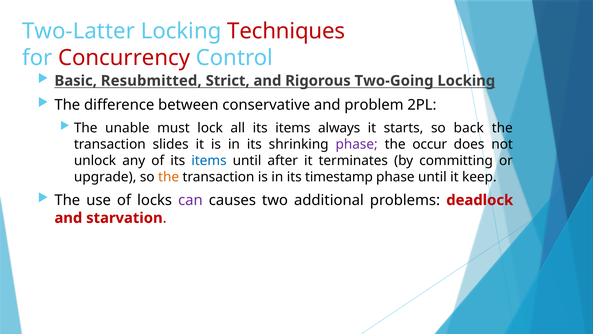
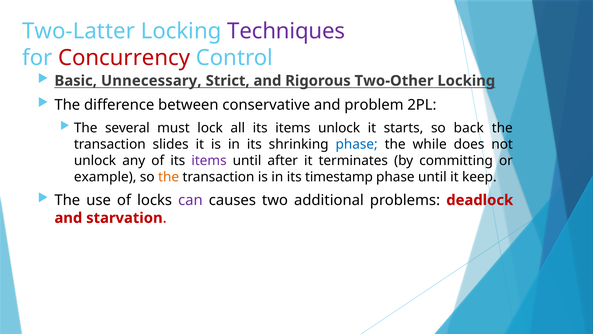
Techniques colour: red -> purple (286, 31)
Resubmitted: Resubmitted -> Unnecessary (151, 81)
Two-Going: Two-Going -> Two-Other (394, 81)
unable: unable -> several (127, 128)
items always: always -> unlock (339, 128)
phase colour: purple -> blue (357, 144)
occur: occur -> while (430, 144)
items colour: blue -> purple (209, 160)
upgrade: upgrade -> example (105, 177)
